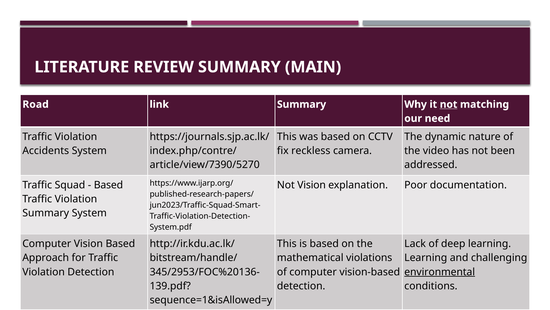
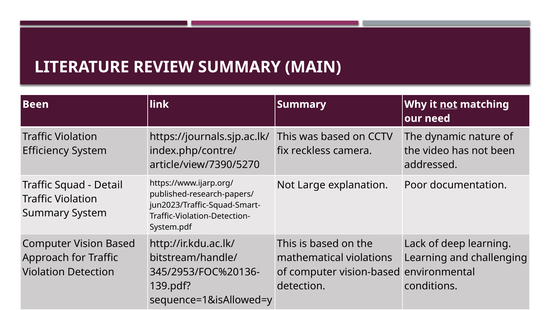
Road: Road -> Been (36, 104)
Accidents: Accidents -> Efficiency (46, 150)
Based: Based -> Detail (108, 185)
Not Vision: Vision -> Large (311, 185)
environmental underline: present -> none (440, 271)
